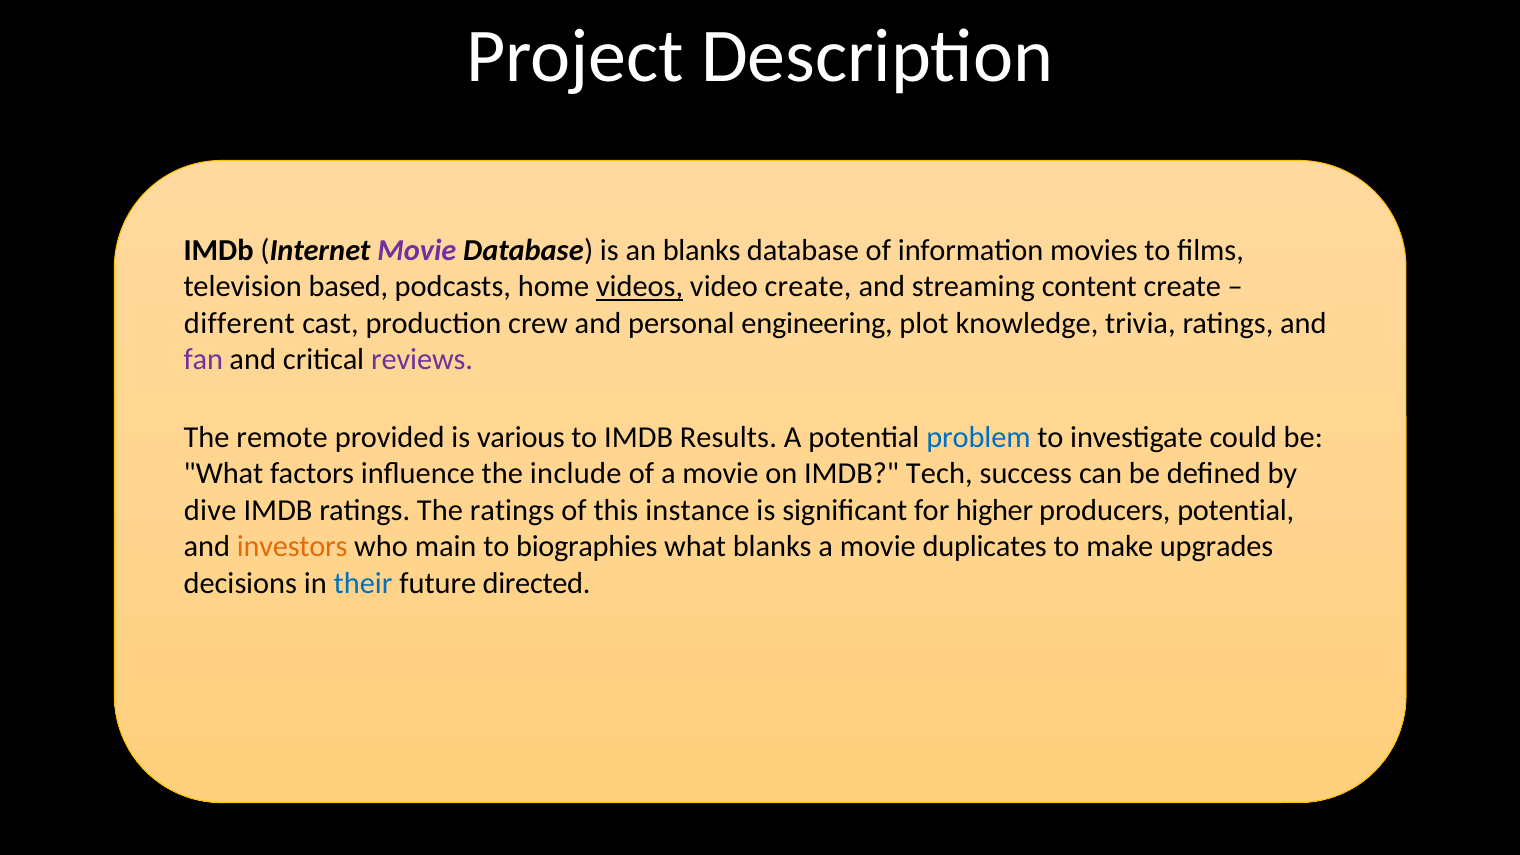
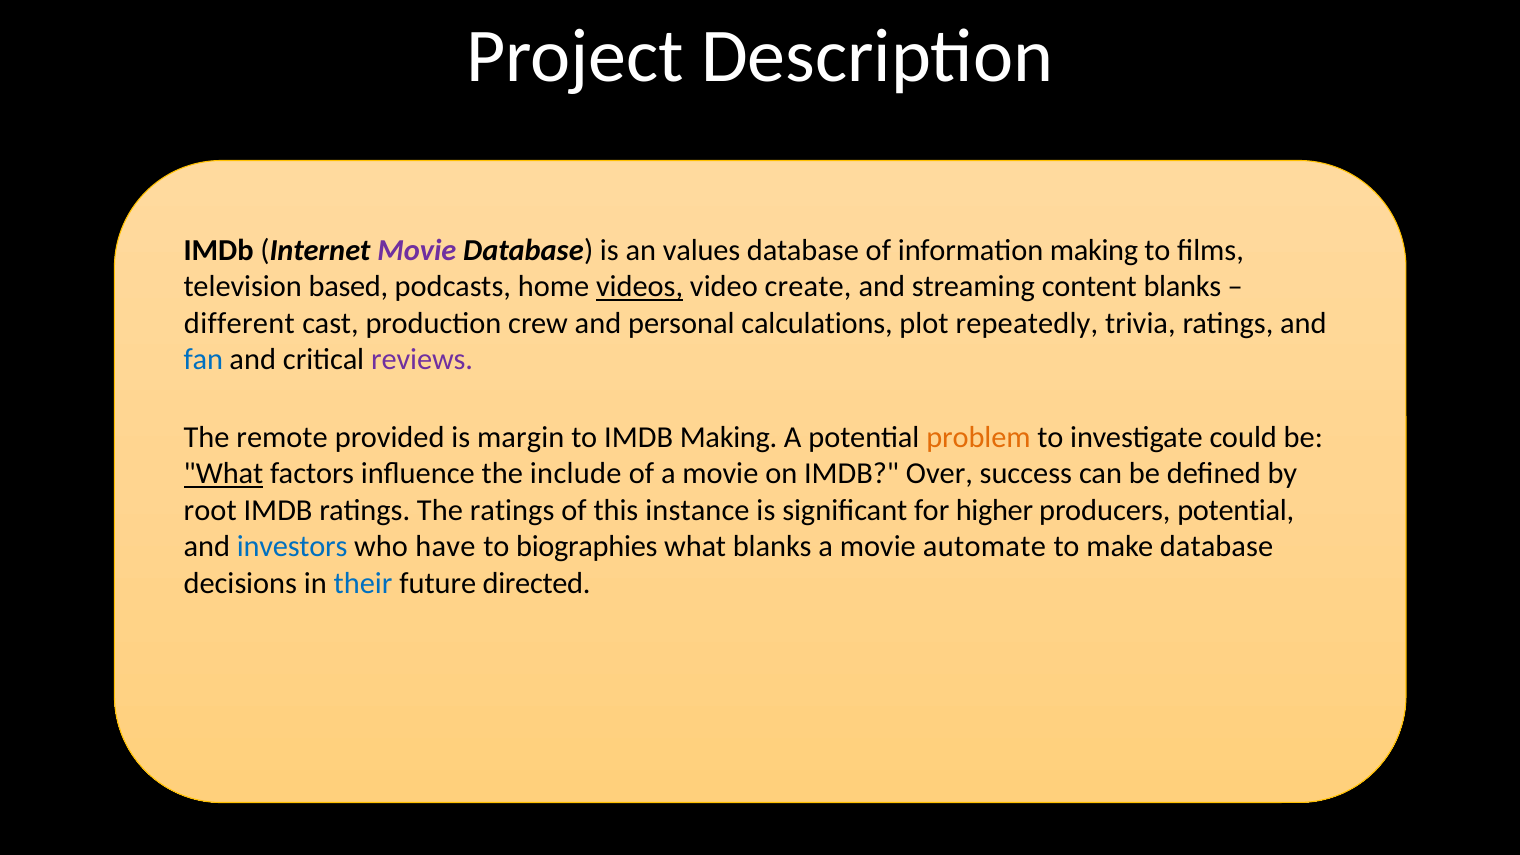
an blanks: blanks -> values (702, 250)
information movies: movies -> making (1094, 250)
content create: create -> blanks (1182, 287)
engineering: engineering -> calculations (817, 323)
knowledge: knowledge -> repeatedly (1027, 323)
fan colour: purple -> blue (203, 360)
various: various -> margin (521, 437)
IMDB Results: Results -> Making (729, 437)
problem colour: blue -> orange (978, 437)
What underline: none -> present (224, 474)
Tech: Tech -> Over (939, 474)
dive: dive -> root (210, 510)
investors colour: orange -> blue (292, 547)
main: main -> have (445, 547)
duplicates: duplicates -> automate (984, 547)
make upgrades: upgrades -> database (1217, 547)
